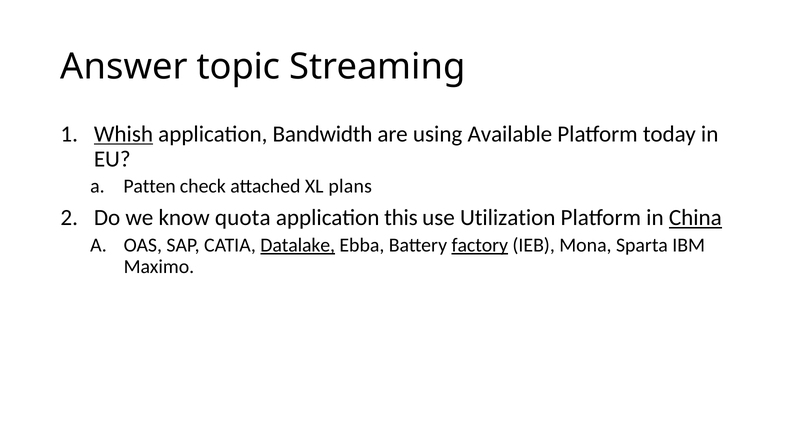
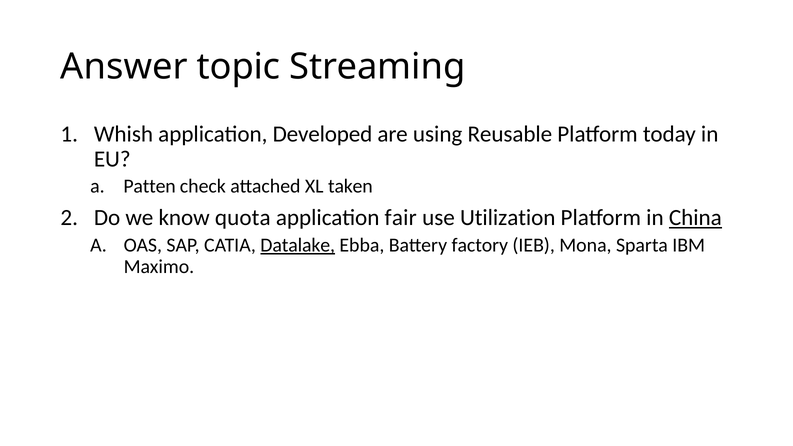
Whish underline: present -> none (123, 134)
Bandwidth: Bandwidth -> Developed (322, 134)
Available: Available -> Reusable (510, 134)
plans: plans -> taken (350, 186)
this: this -> fair (401, 218)
factory underline: present -> none (480, 245)
